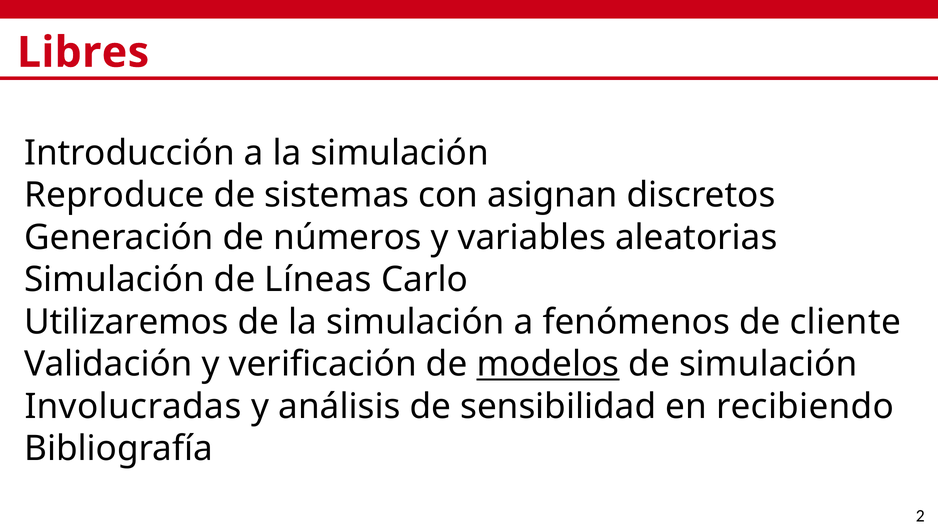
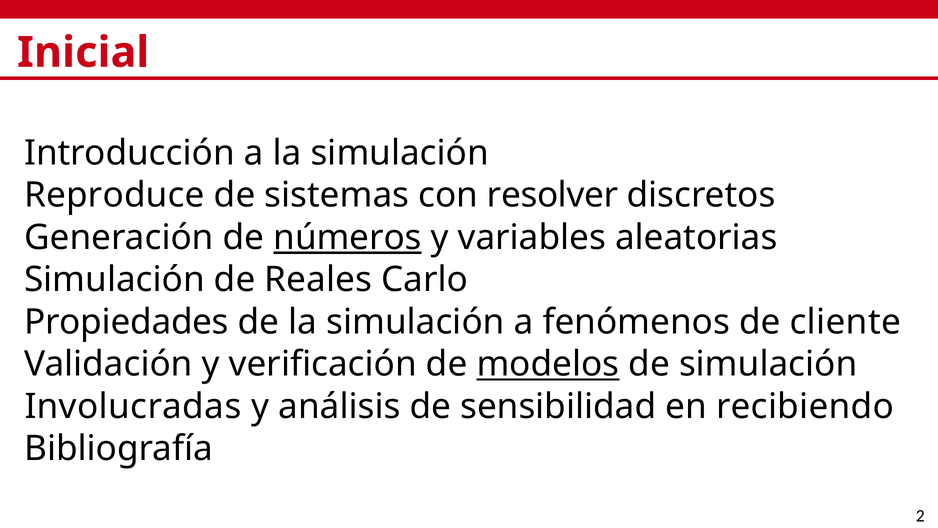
Libres: Libres -> Inicial (83, 53)
asignan: asignan -> resolver (553, 195)
números underline: none -> present (348, 237)
Líneas: Líneas -> Reales (318, 280)
Utilizaremos: Utilizaremos -> Propiedades (127, 322)
